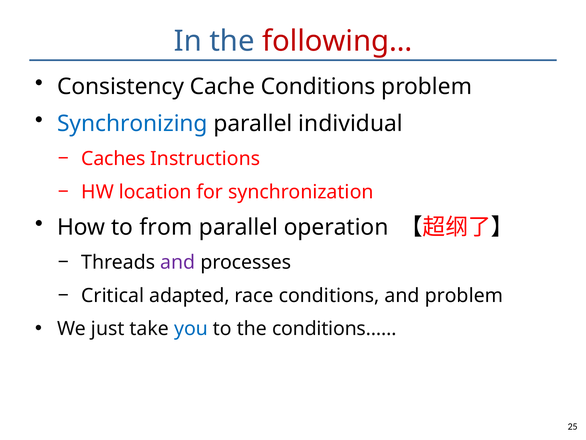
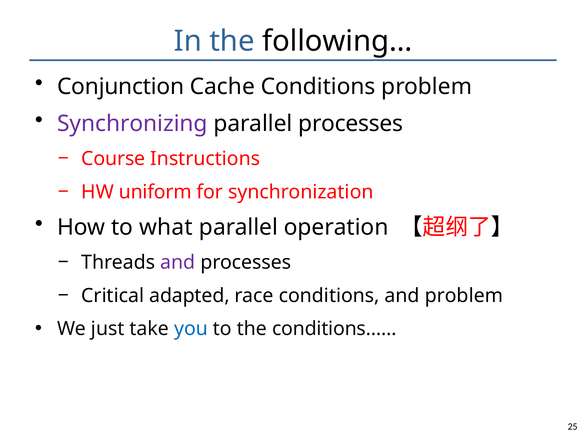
following… colour: red -> black (337, 41)
Consistency: Consistency -> Conjunction (121, 87)
Synchronizing colour: blue -> purple (132, 124)
parallel individual: individual -> processes (351, 124)
Caches: Caches -> Course (113, 159)
location: location -> uniform (155, 192)
from: from -> what (166, 227)
